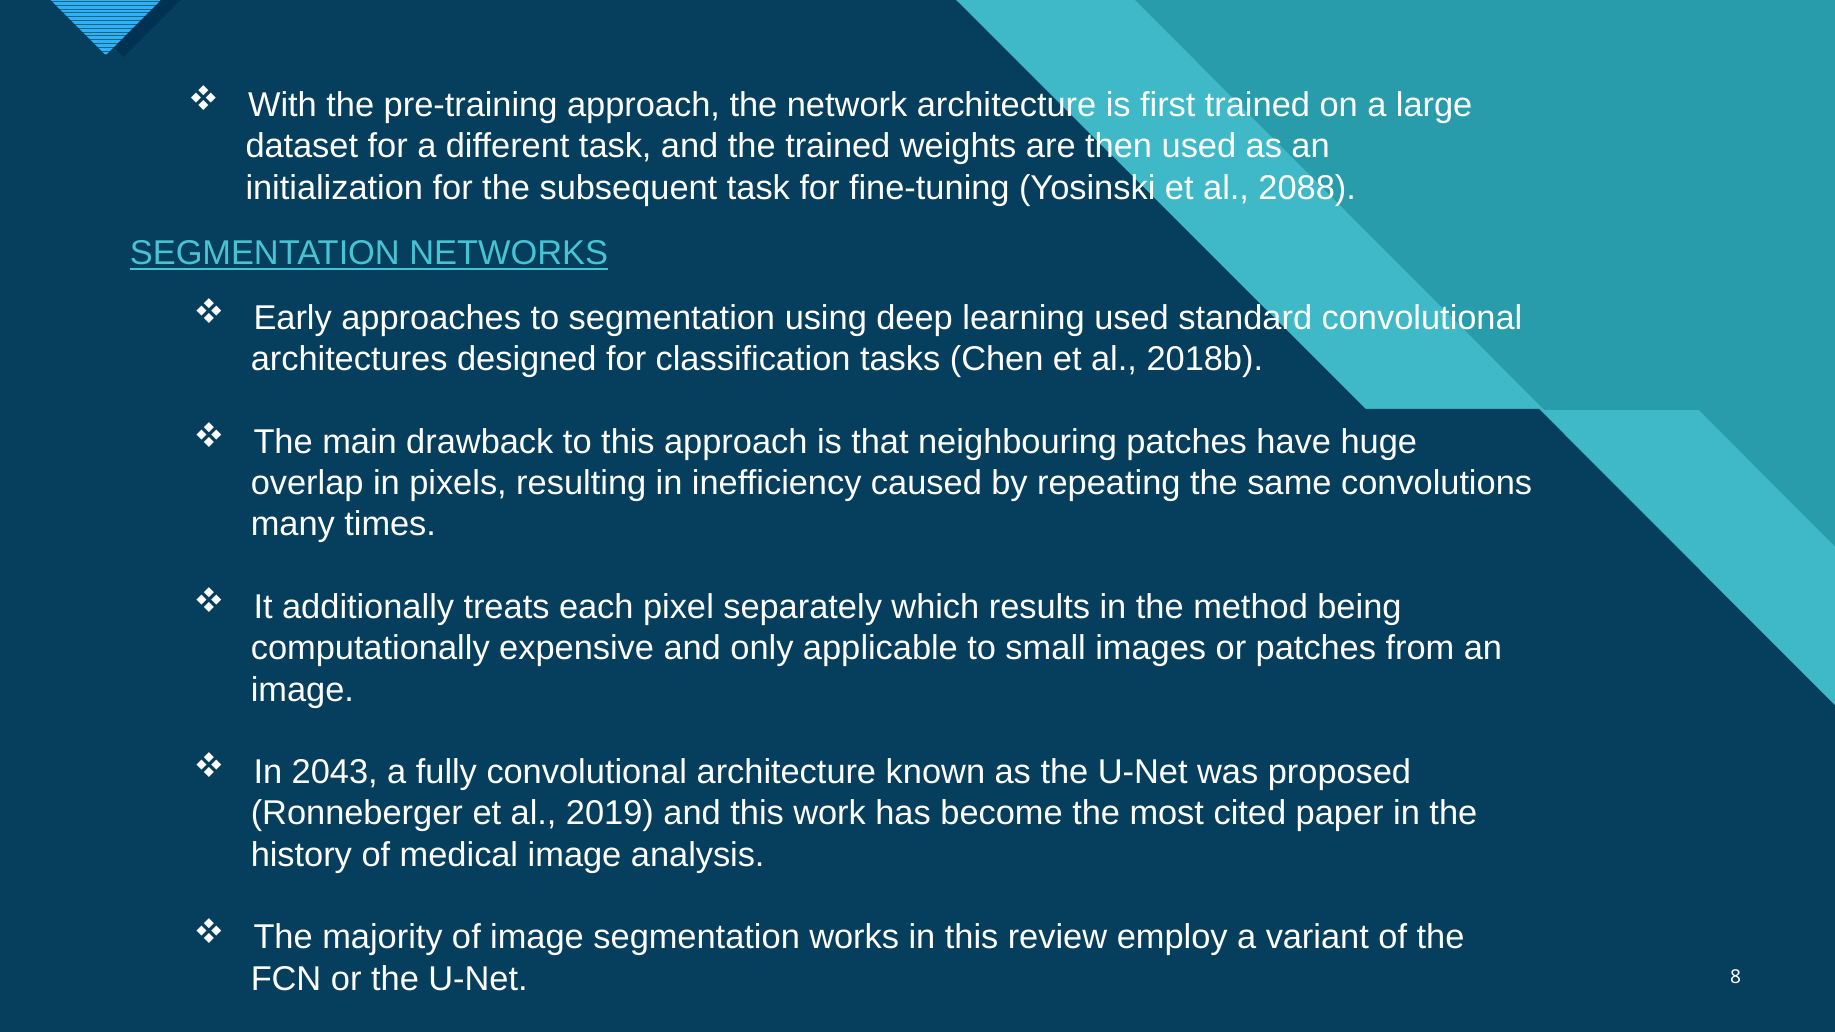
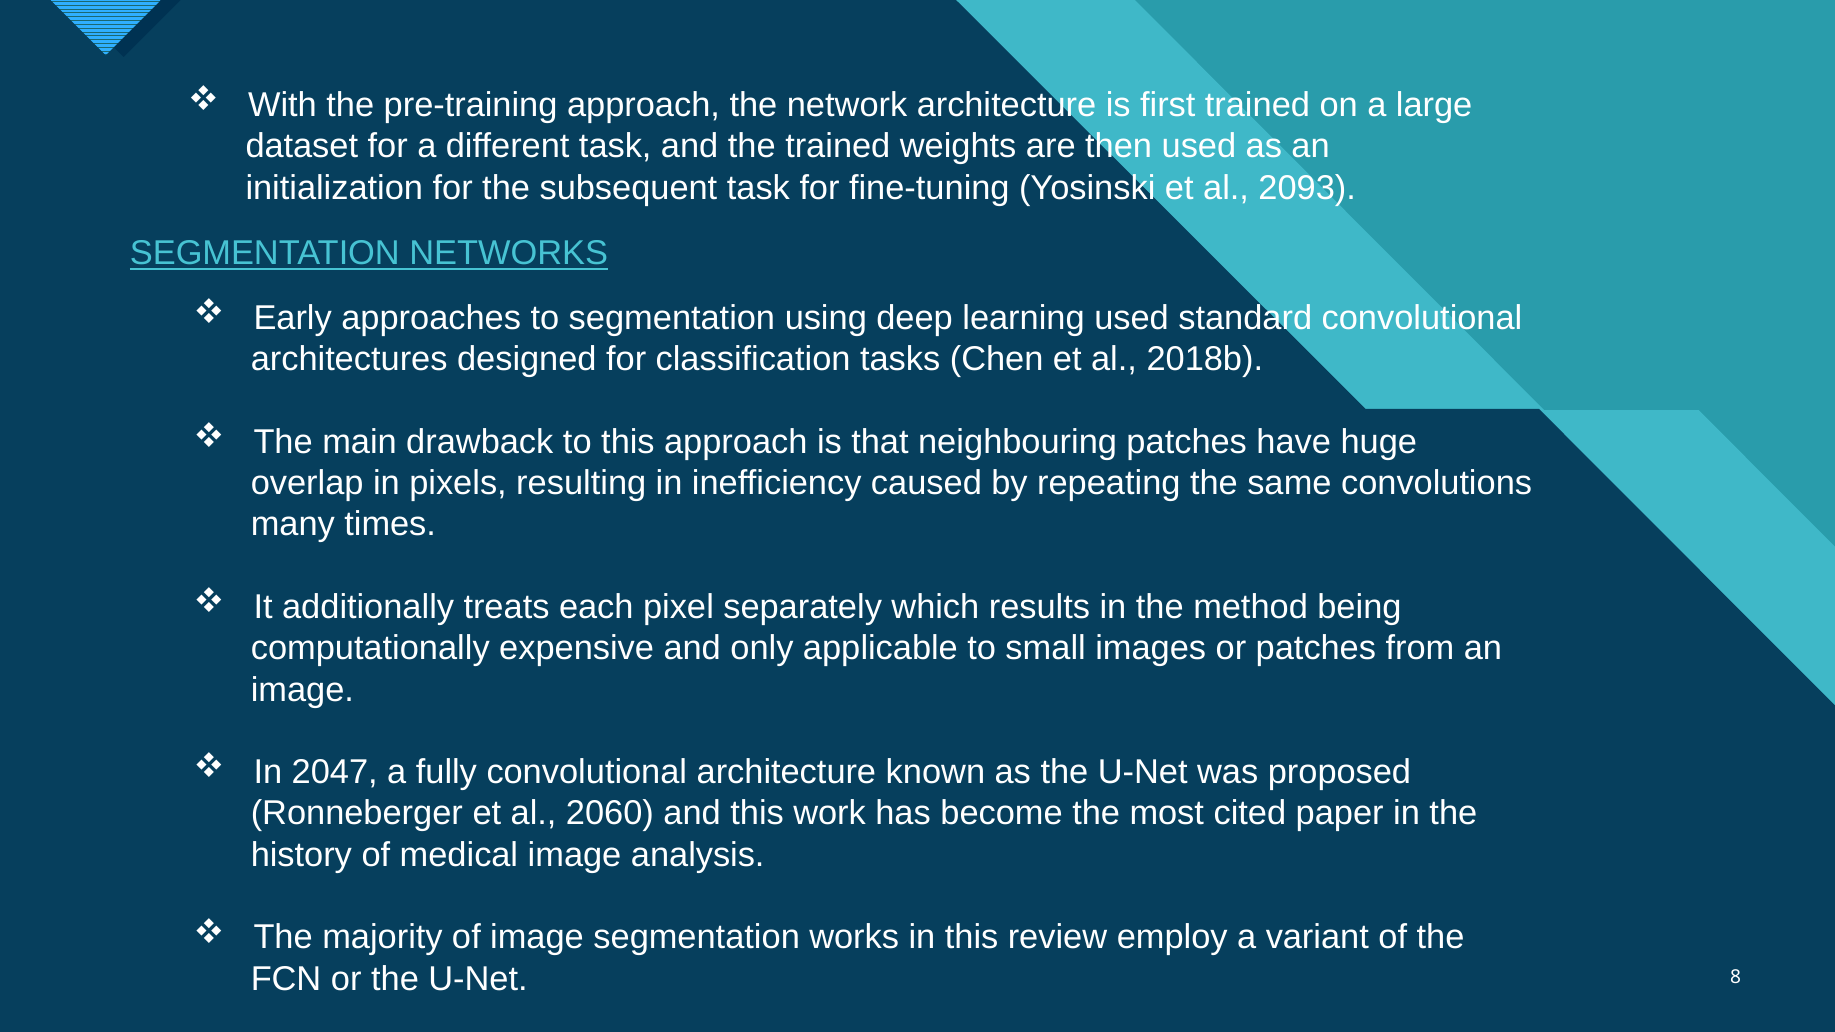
2088: 2088 -> 2093 (1307, 188)
2043: 2043 -> 2047 (335, 772)
2019: 2019 -> 2060 (610, 814)
